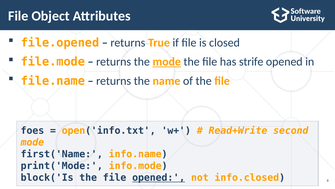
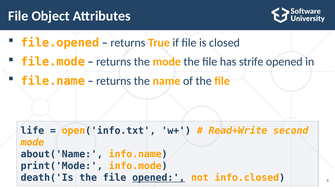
mode underline: present -> none (167, 62)
foes: foes -> life (32, 130)
first('Name: first('Name -> about('Name (62, 154)
block('Is: block('Is -> death('Is (47, 177)
